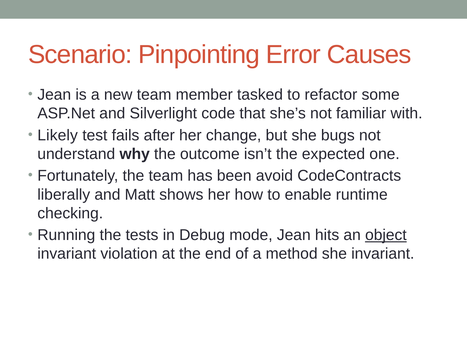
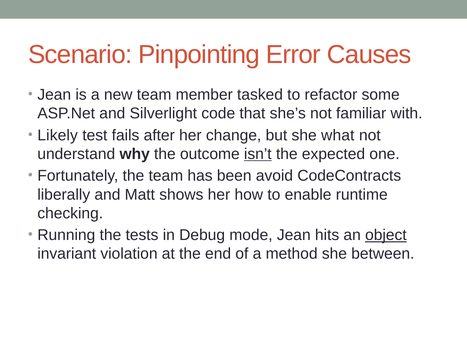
bugs: bugs -> what (338, 135)
isn’t underline: none -> present (258, 154)
she invariant: invariant -> between (383, 253)
